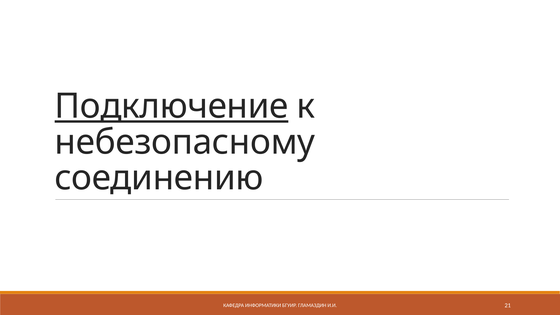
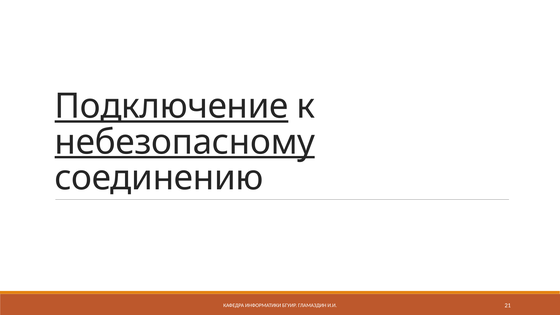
небезопасному underline: none -> present (185, 142)
